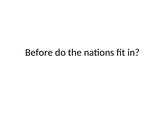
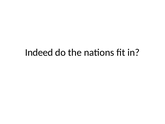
Before: Before -> Indeed (39, 52)
